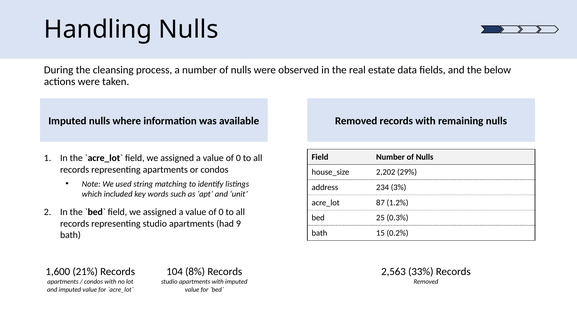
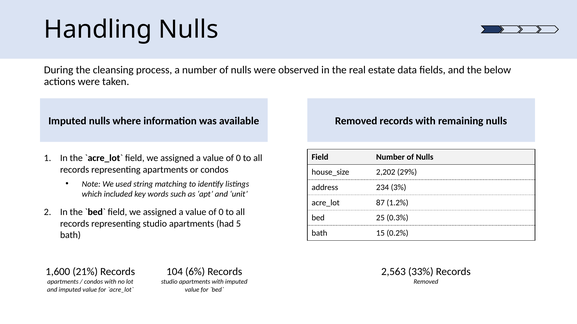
9: 9 -> 5 (238, 224)
8%: 8% -> 6% (195, 272)
